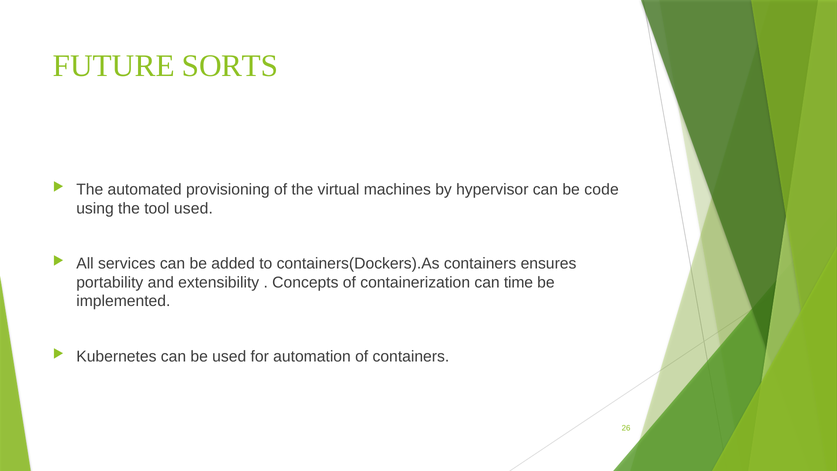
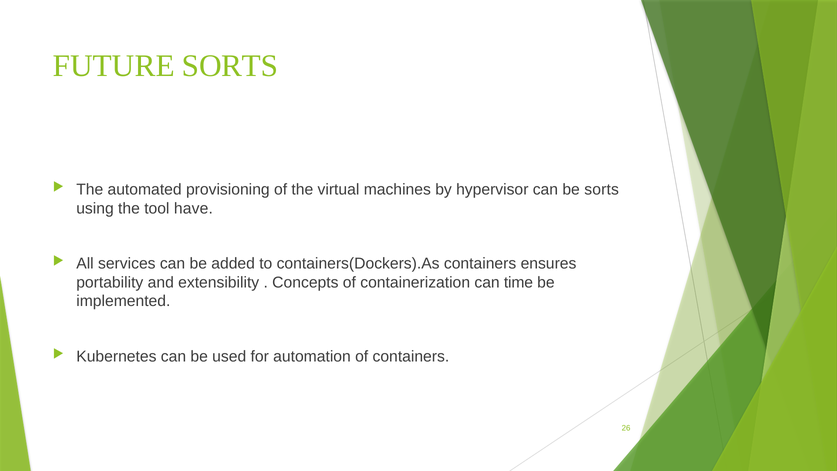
be code: code -> sorts (602, 190)
tool used: used -> have (193, 208)
